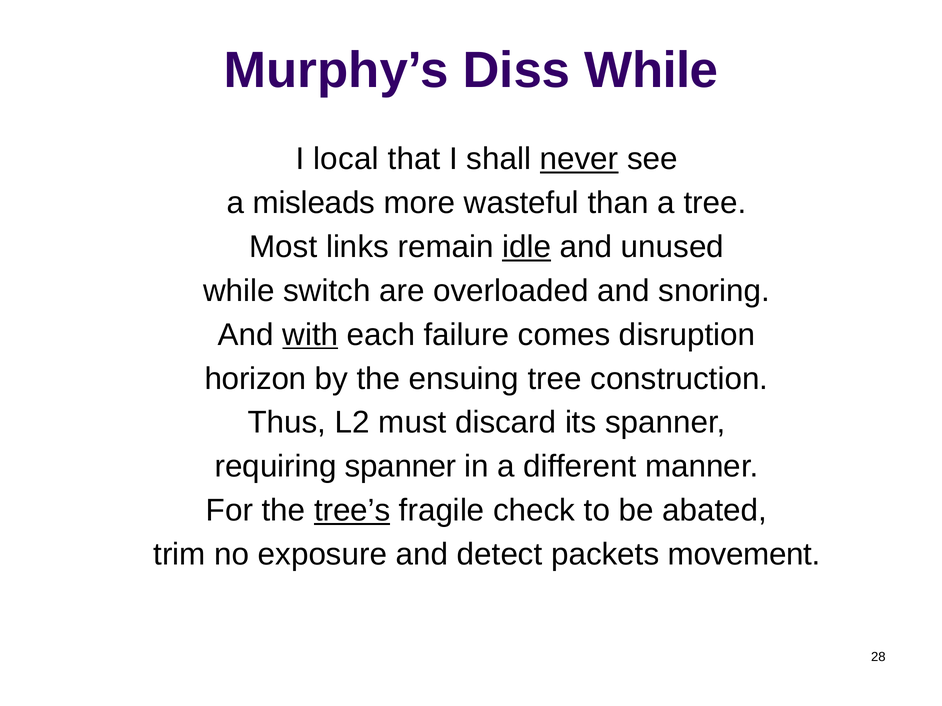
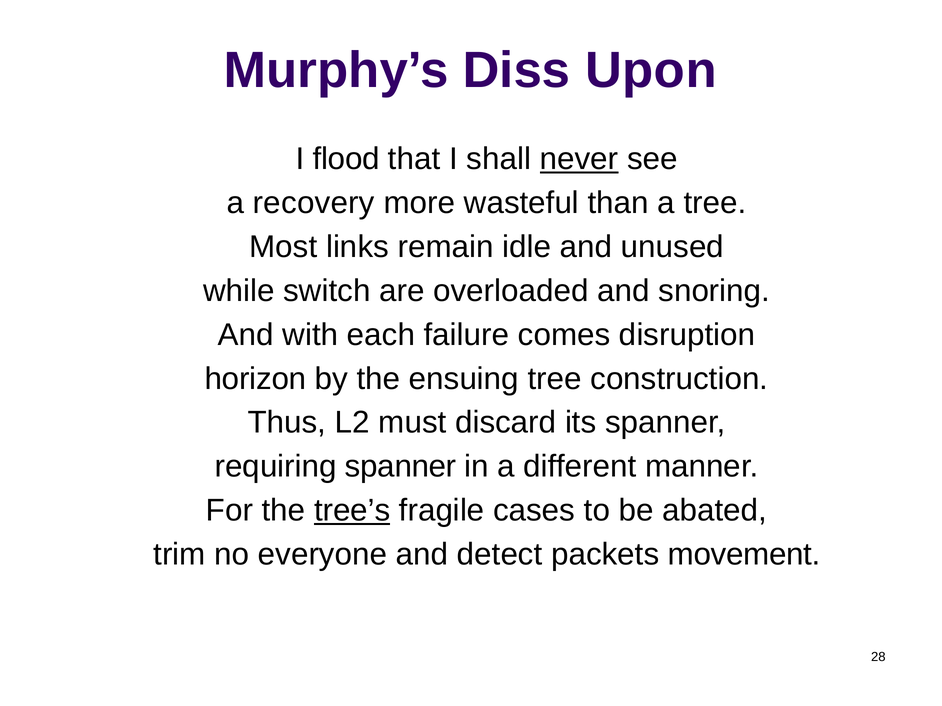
Diss While: While -> Upon (651, 70)
local: local -> flood (346, 159)
misleads: misleads -> recovery (314, 203)
idle underline: present -> none (527, 247)
with underline: present -> none (310, 335)
check: check -> cases (534, 511)
exposure: exposure -> everyone (322, 555)
